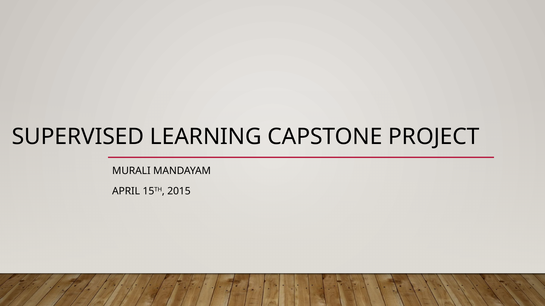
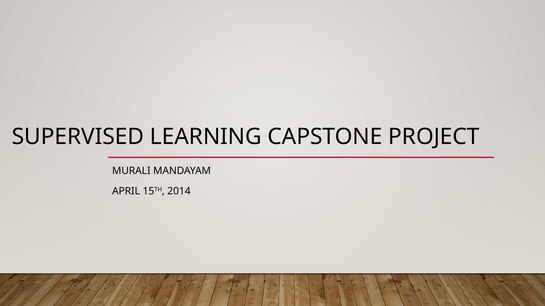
2015: 2015 -> 2014 (179, 192)
